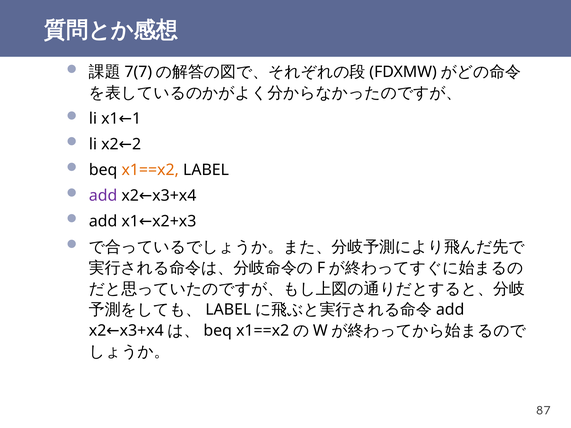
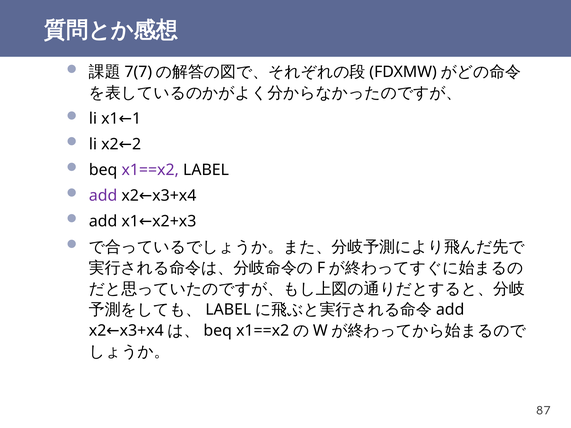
x1==x2 colour: orange -> purple (150, 170)
